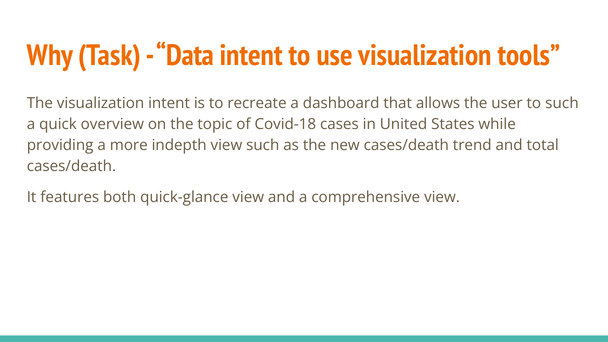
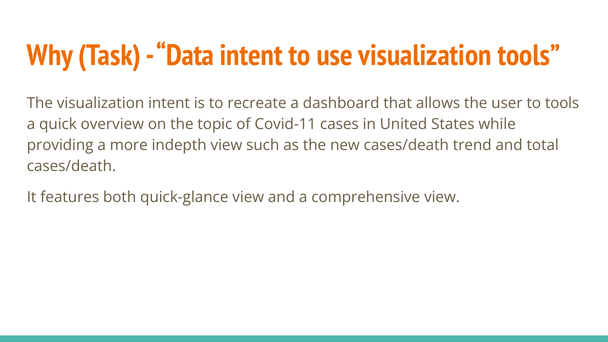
to such: such -> tools (562, 103)
Covid-18: Covid-18 -> Covid-11 (285, 124)
